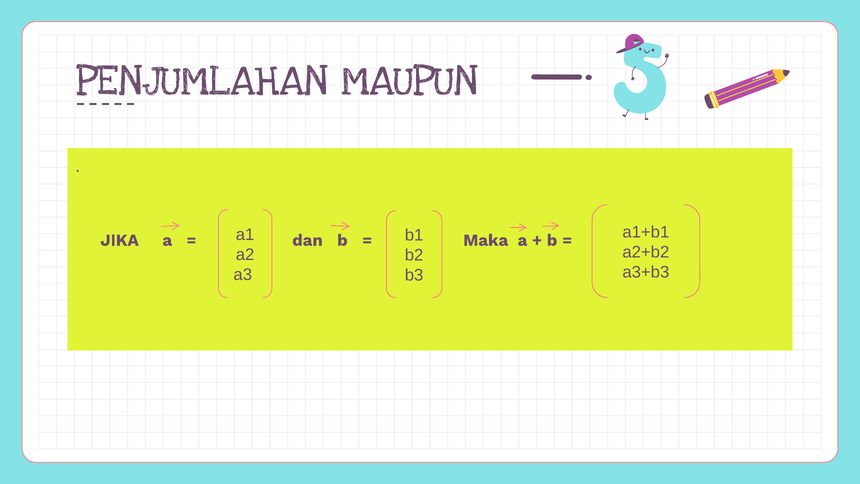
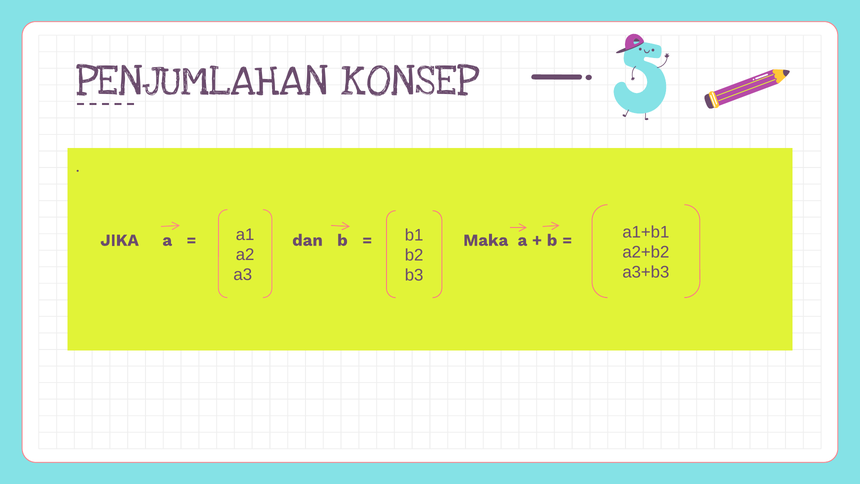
MAUPUN: MAUPUN -> KONSEP (409, 80)
